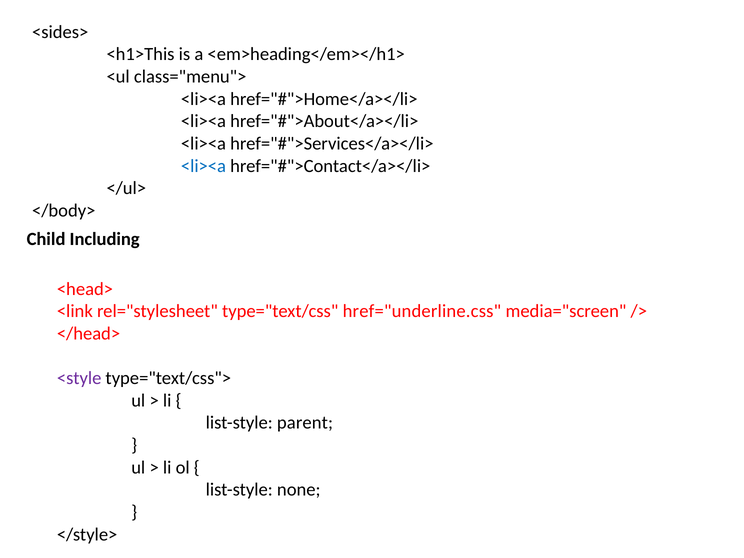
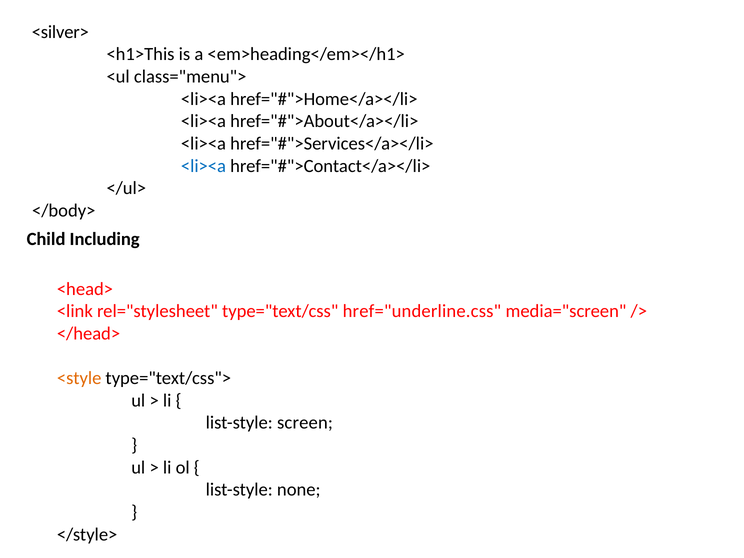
<sides>: <sides> -> <silver> (60, 32)
<style colour: purple -> orange (79, 378)
parent: parent -> screen (305, 423)
